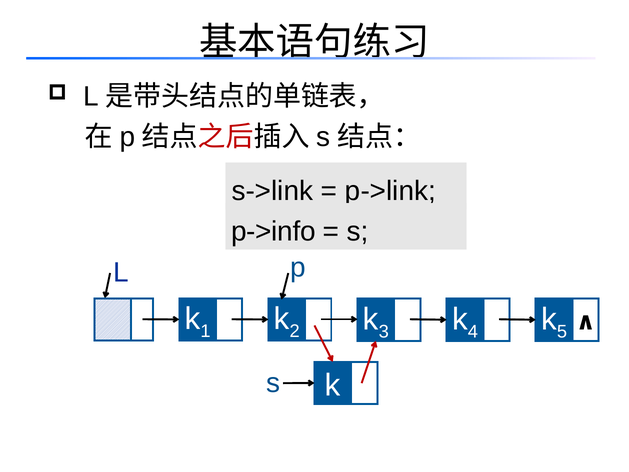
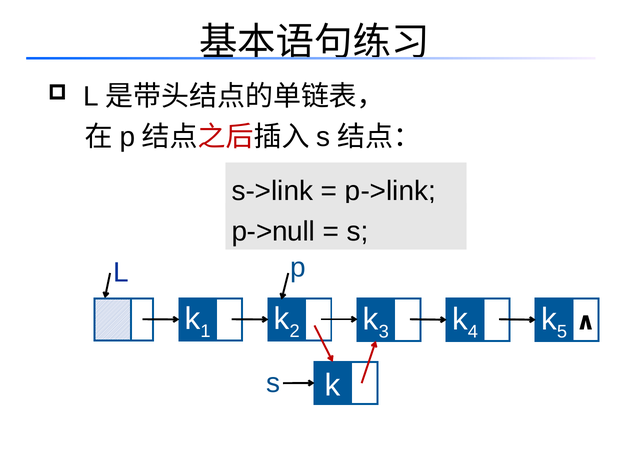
p->info: p->info -> p->null (273, 232)
